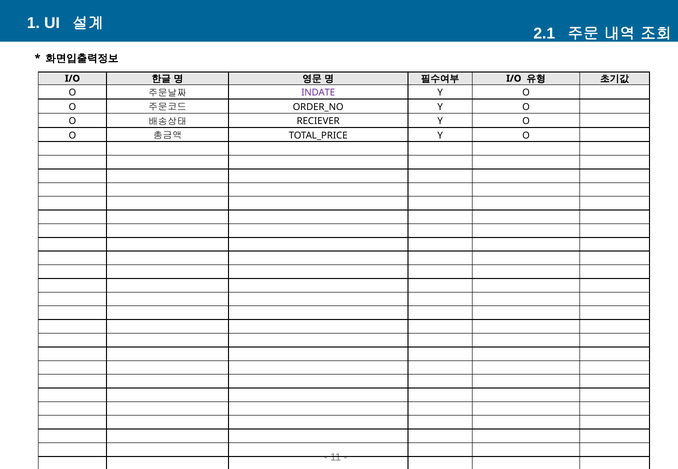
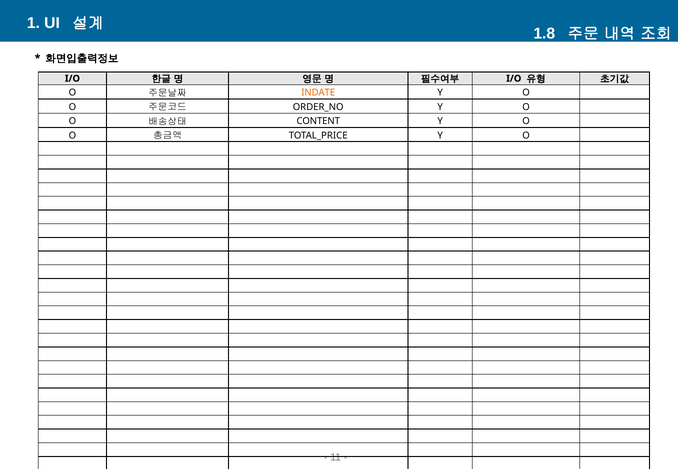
2.1: 2.1 -> 1.8 (544, 34)
INDATE colour: purple -> orange (318, 93)
RECIEVER: RECIEVER -> CONTENT (318, 121)
